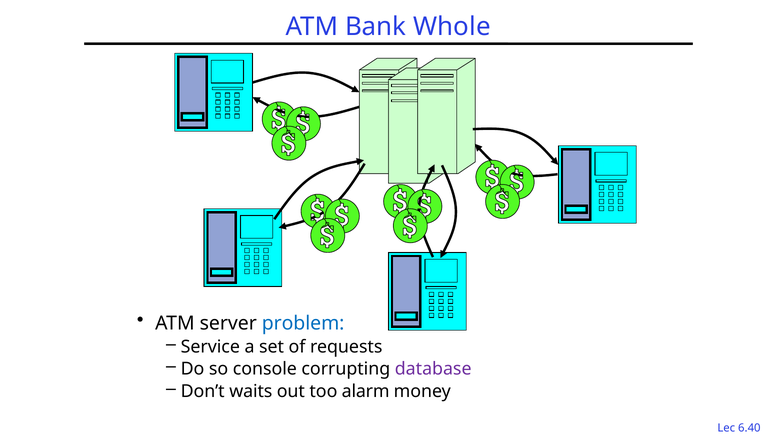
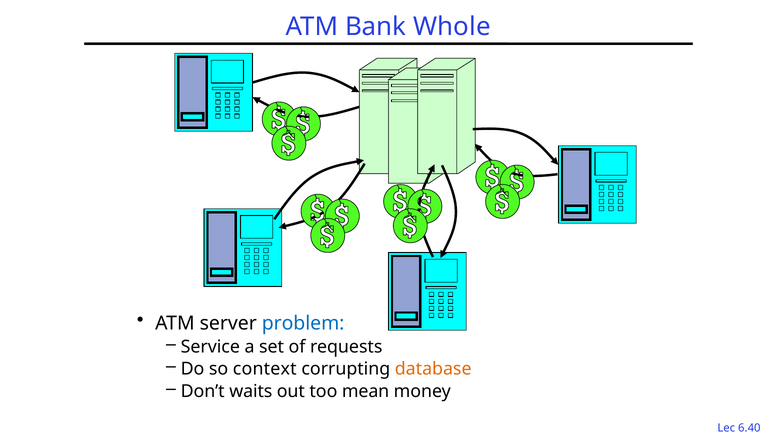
console: console -> context (265, 369)
database colour: purple -> orange (433, 369)
alarm: alarm -> mean (366, 392)
